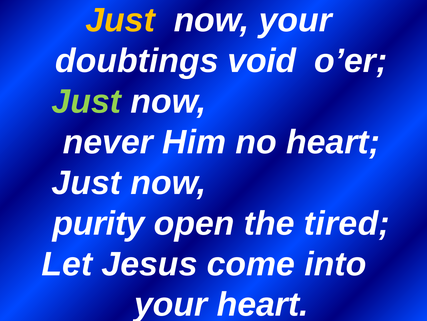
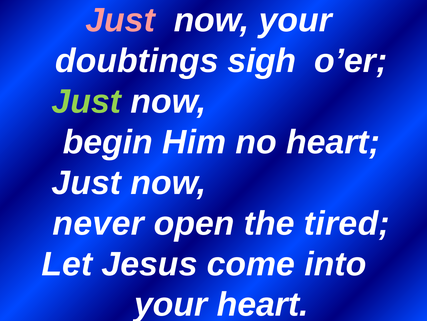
Just colour: yellow -> pink (120, 20)
void: void -> sigh (262, 61)
never: never -> begin (108, 142)
purity: purity -> never (98, 223)
